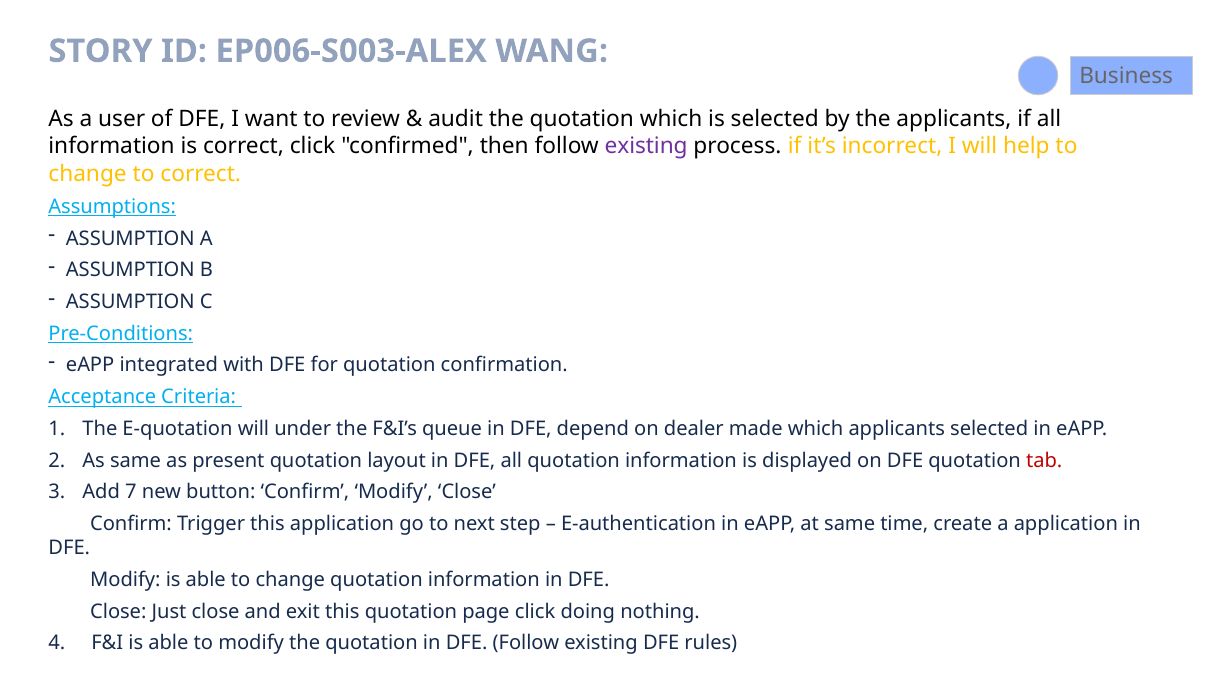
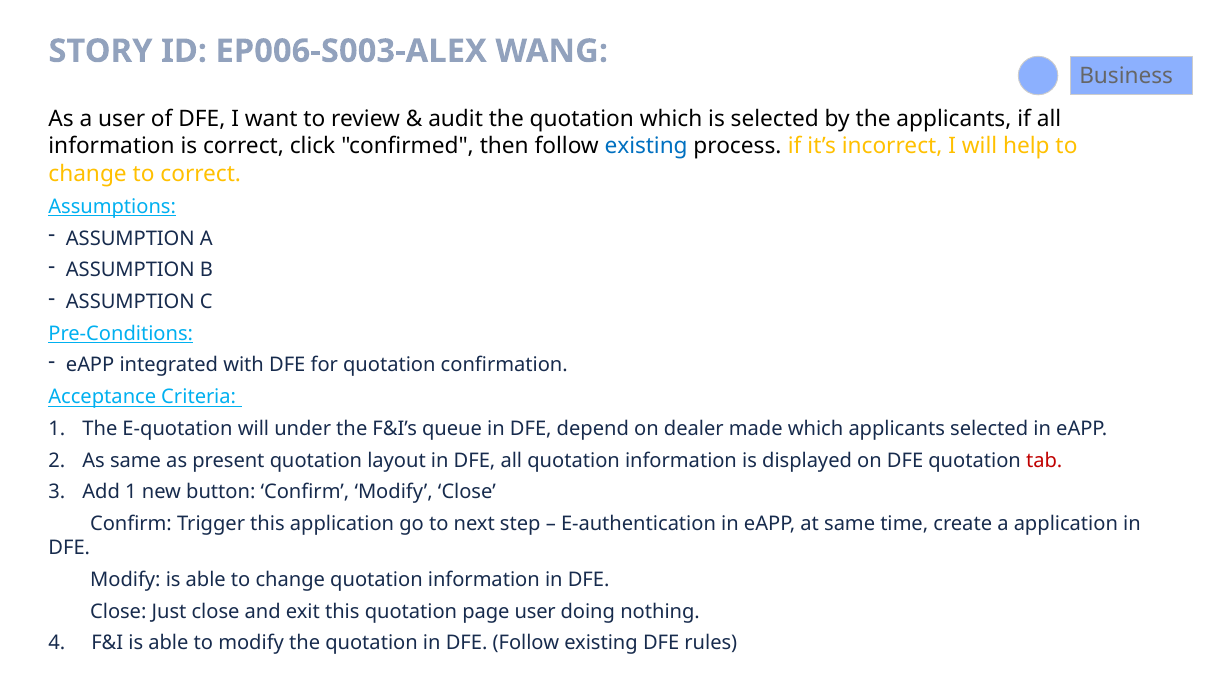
existing colour: purple -> blue (646, 146)
Add 7: 7 -> 1 (131, 492)
page click: click -> user (535, 612)
